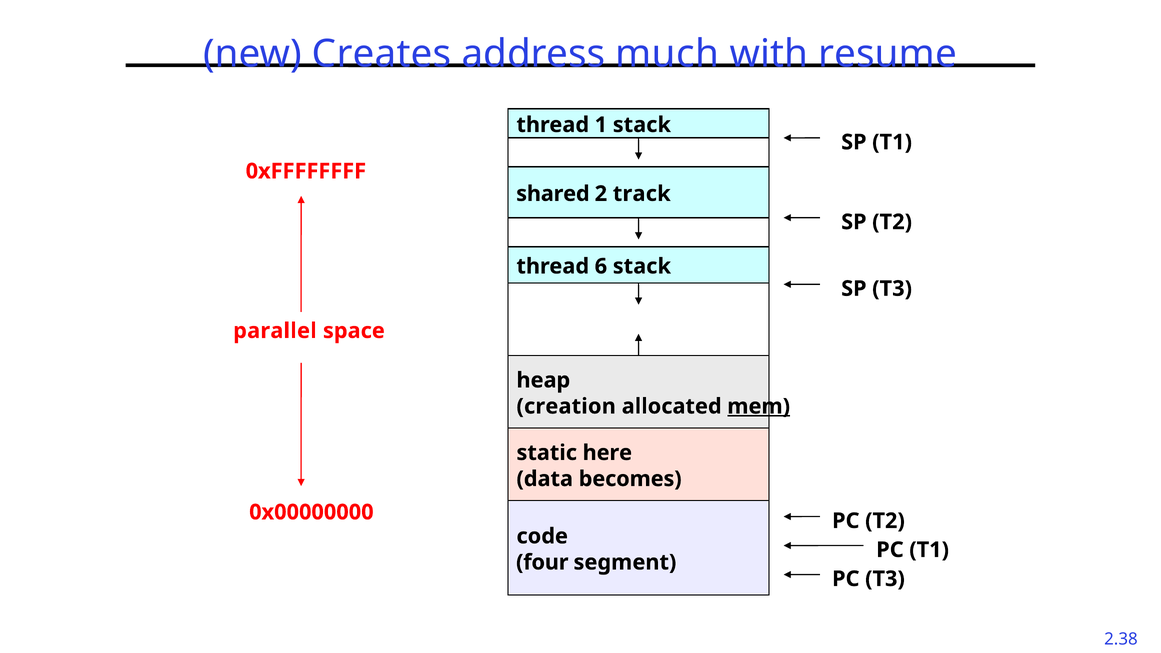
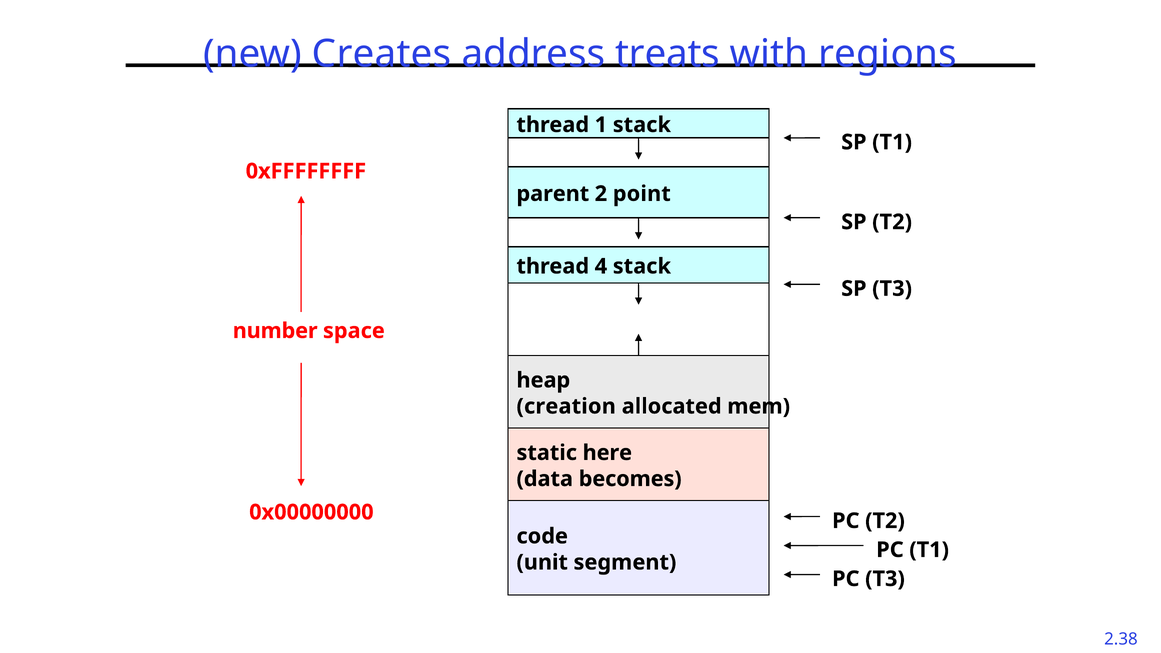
much: much -> treats (668, 54)
resume: resume -> regions (888, 54)
shared: shared -> parent (553, 194)
track: track -> point (642, 194)
6: 6 -> 4 (601, 266)
parallel: parallel -> number (275, 331)
mem underline: present -> none (759, 406)
four: four -> unit (542, 562)
